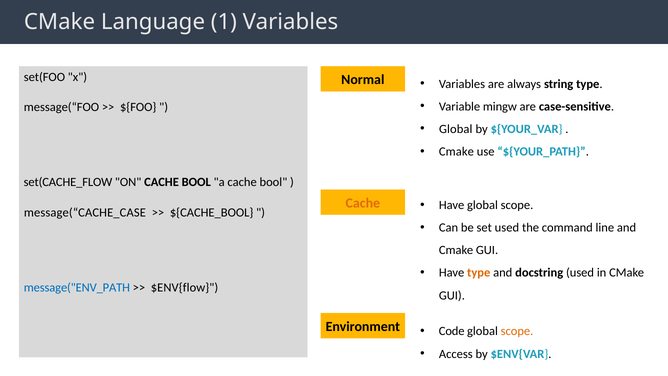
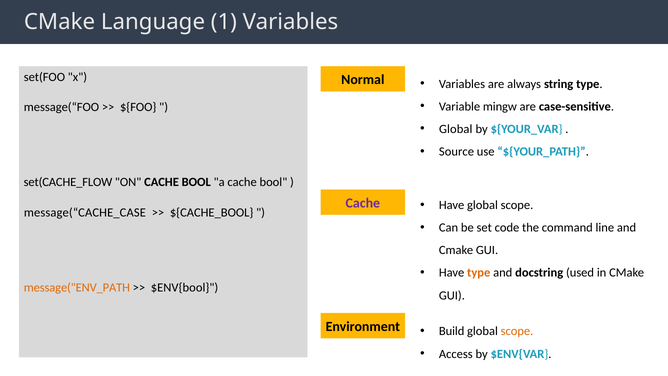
Cmake: Cmake -> Source (456, 151)
Cache colour: orange -> purple (363, 203)
set used: used -> code (507, 228)
message("ENV_PATH colour: blue -> orange (77, 287)
$ENV{flow: $ENV{flow -> $ENV{bool (185, 287)
Code: Code -> Build (452, 331)
